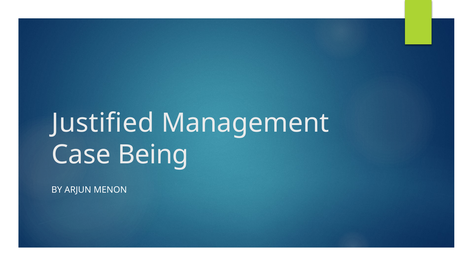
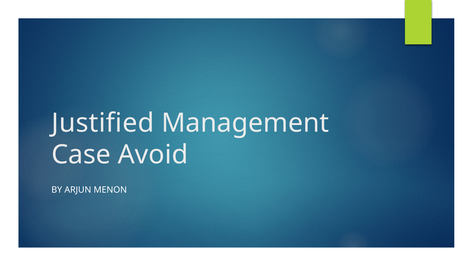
Being: Being -> Avoid (153, 155)
